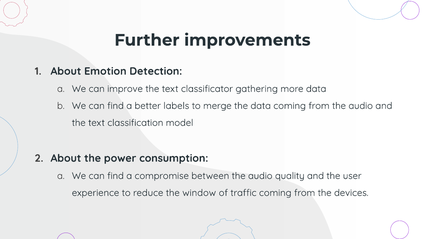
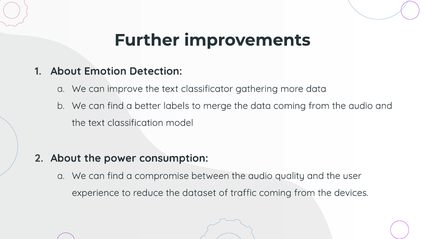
window: window -> dataset (199, 193)
